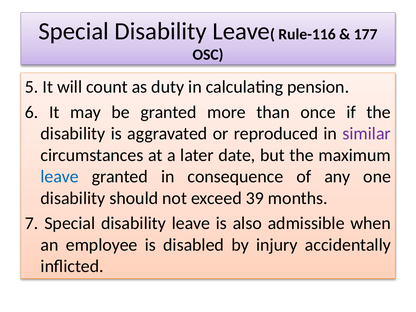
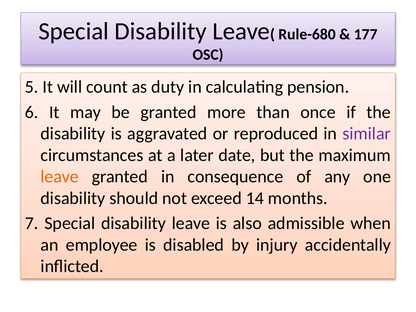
Rule-116: Rule-116 -> Rule-680 (307, 34)
leave colour: blue -> orange (60, 177)
39: 39 -> 14 (255, 198)
